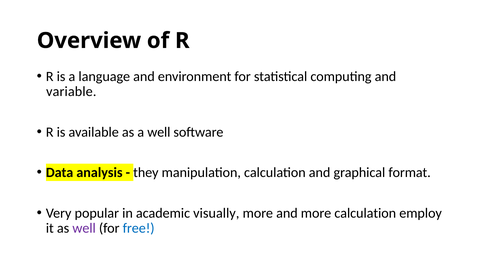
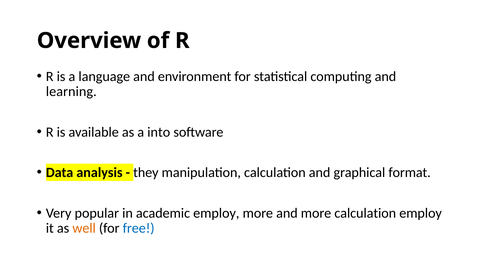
variable: variable -> learning (71, 91)
a well: well -> into (159, 132)
academic visually: visually -> employ (216, 213)
well colour: purple -> orange (84, 228)
